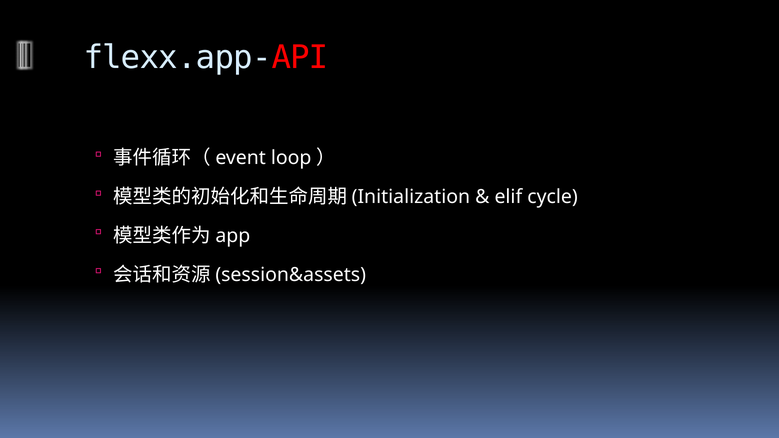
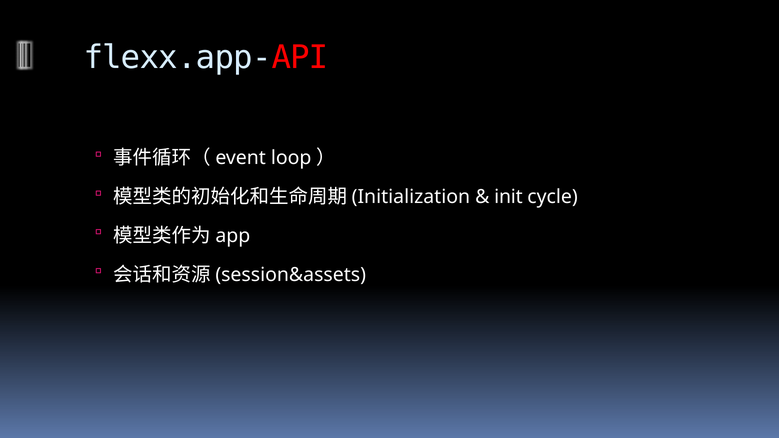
elif: elif -> init (508, 197)
